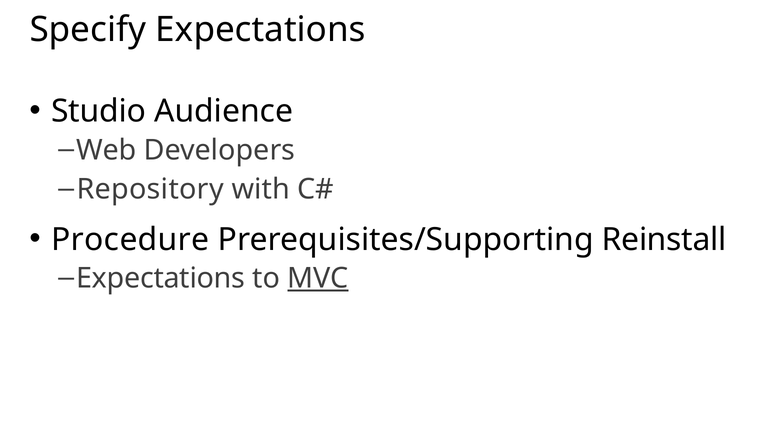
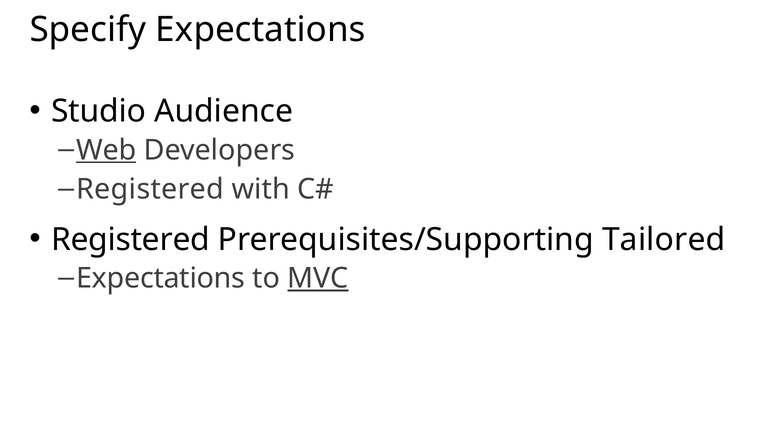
Web underline: none -> present (106, 150)
Repository: Repository -> Registered (150, 189)
Procedure: Procedure -> Registered (131, 239)
Reinstall: Reinstall -> Tailored (664, 239)
